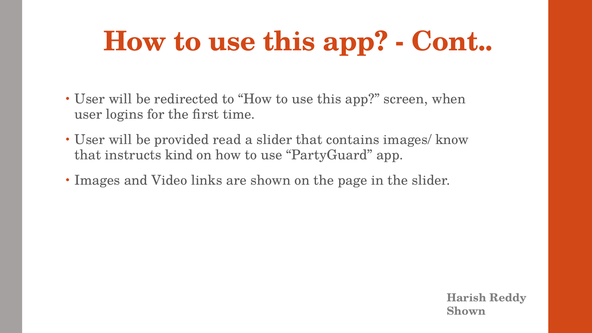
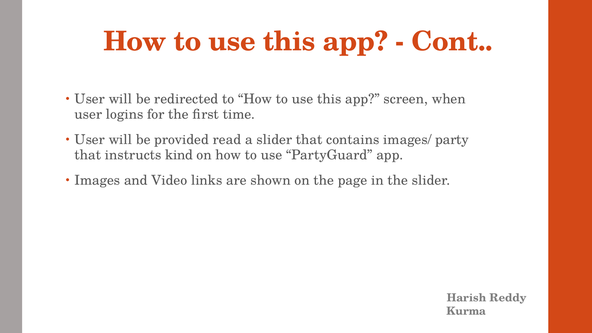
know: know -> party (452, 140)
Shown: Shown -> Kurma (466, 311)
